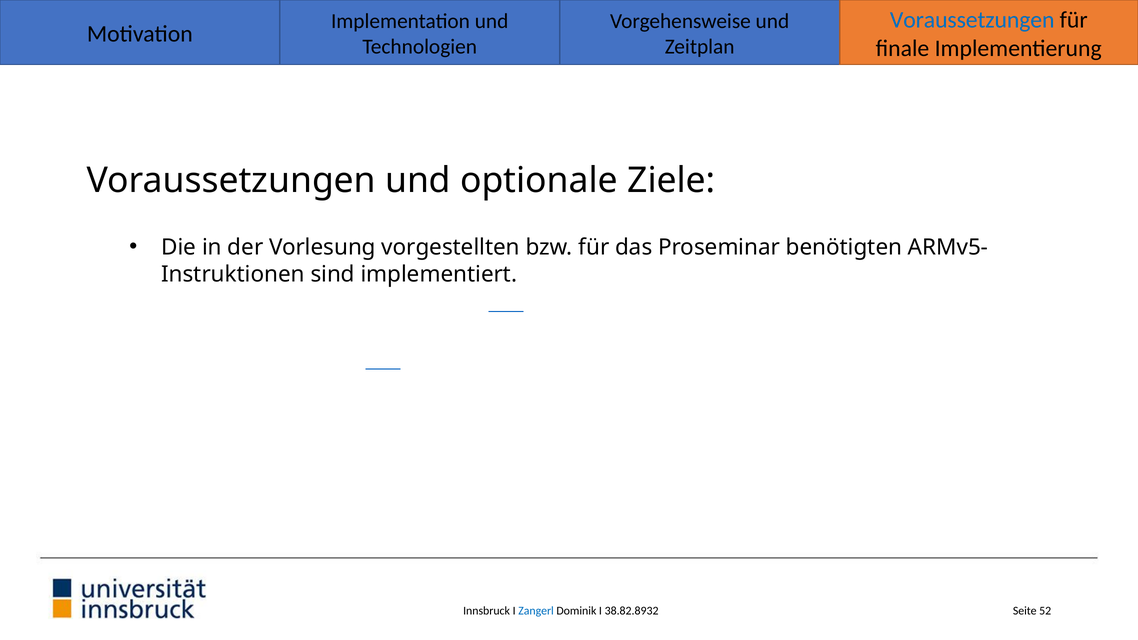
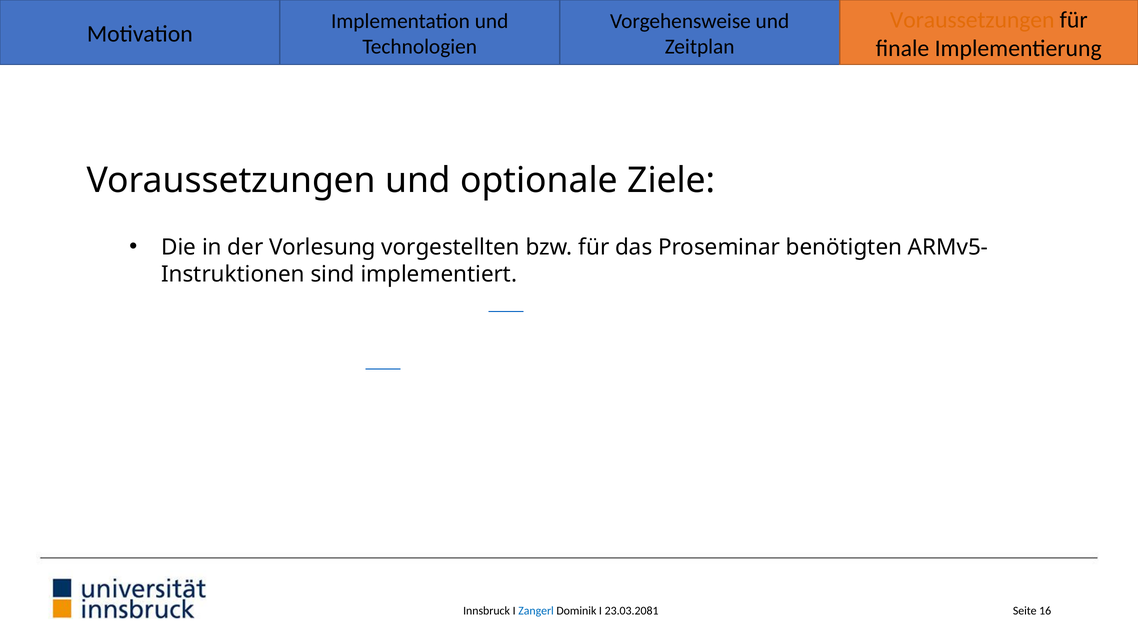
Voraussetzungen colour: blue -> orange (972, 20)
38.82.8932: 38.82.8932 -> 23.03.2081 (632, 611)
52: 52 -> 16 (1045, 611)
